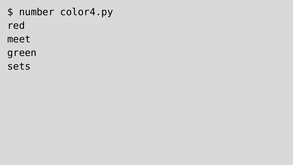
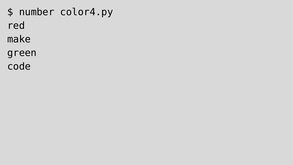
meet: meet -> make (19, 39)
sets: sets -> code (19, 66)
